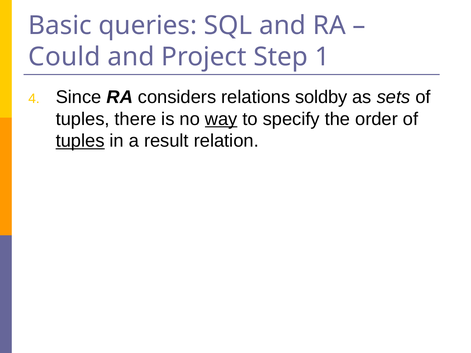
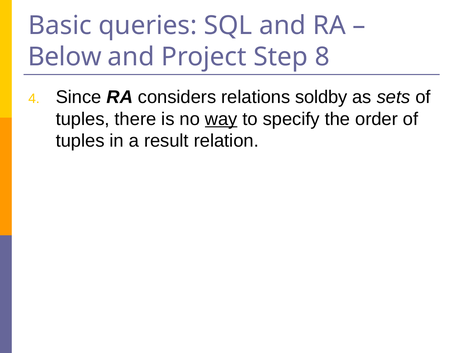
Could: Could -> Below (65, 57)
1: 1 -> 8 (322, 57)
tuples underline: present -> none (80, 141)
